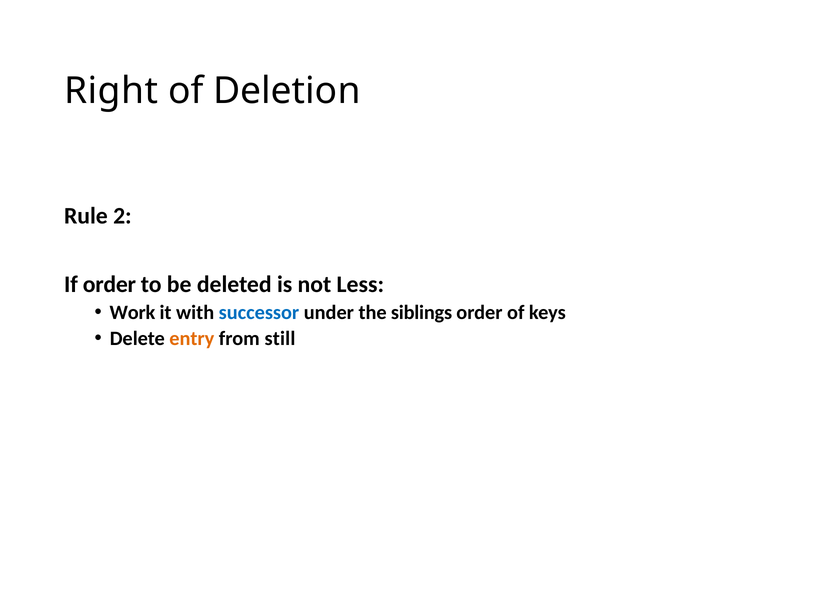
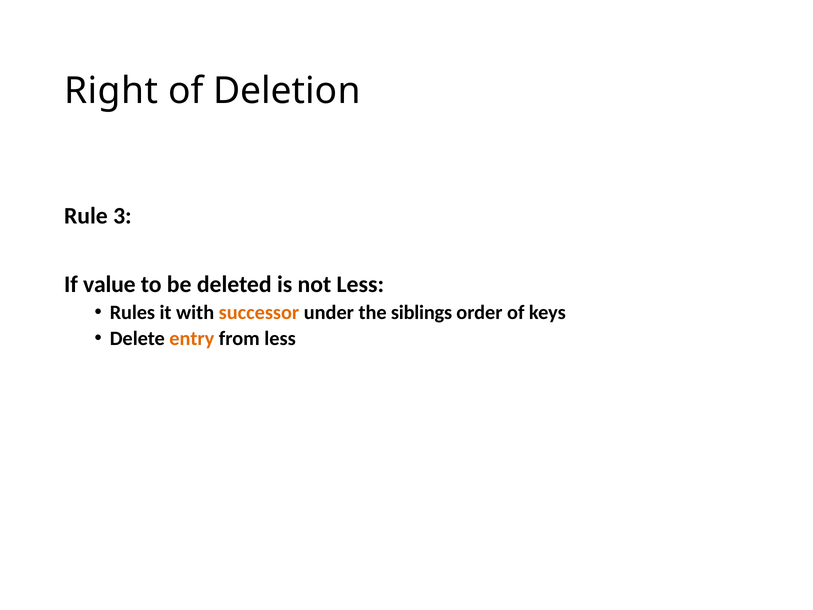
2: 2 -> 3 (122, 216)
If order: order -> value (109, 284)
Work: Work -> Rules (132, 312)
successor colour: blue -> orange (259, 312)
from still: still -> less (280, 338)
